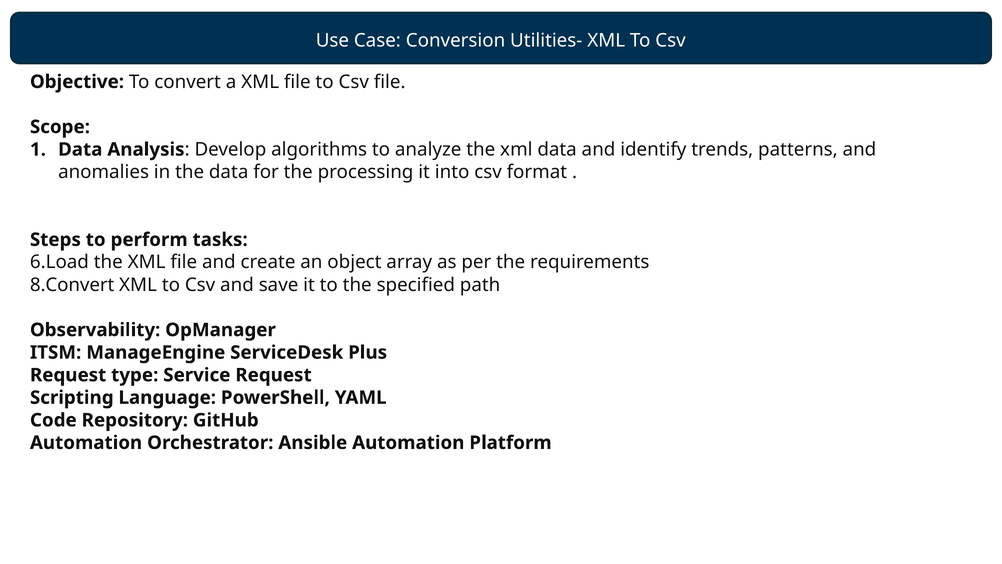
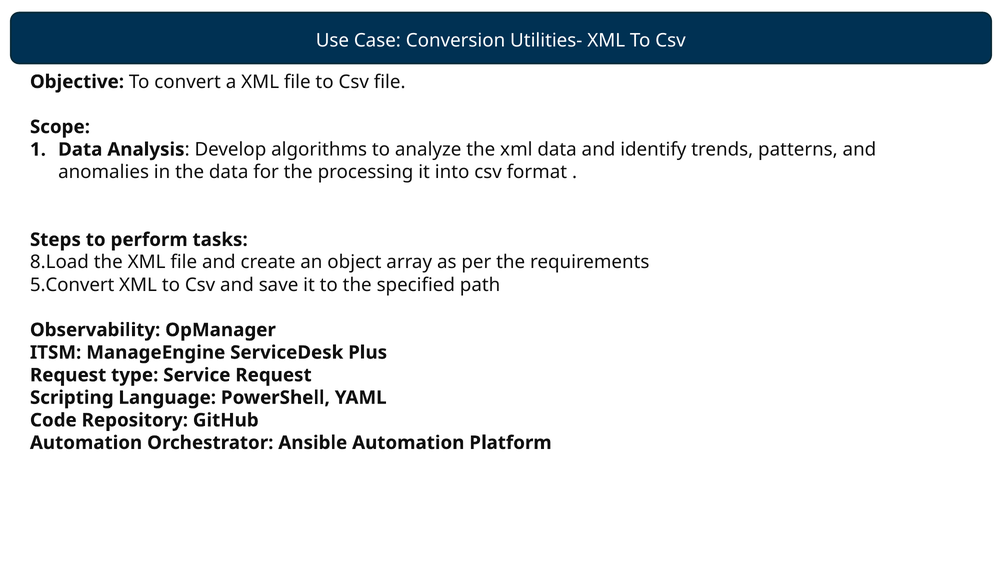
6.Load: 6.Load -> 8.Load (59, 262)
8.Convert: 8.Convert -> 5.Convert (72, 285)
